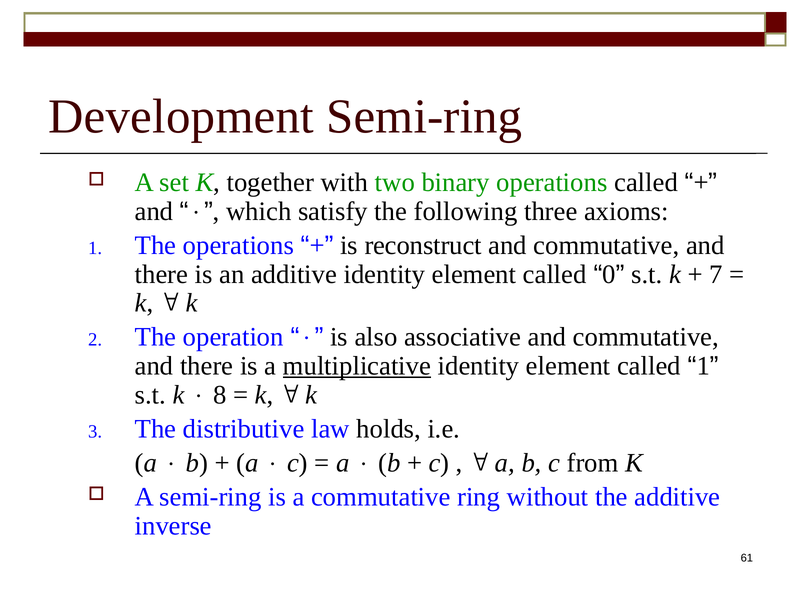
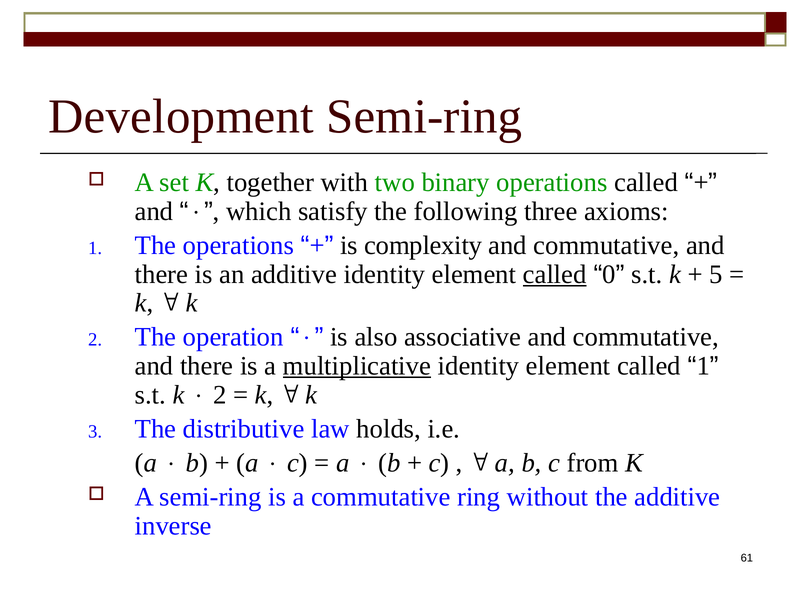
reconstruct: reconstruct -> complexity (423, 246)
called underline: none -> present (555, 275)
7: 7 -> 5 (716, 275)
8: 8 -> 2 (220, 395)
